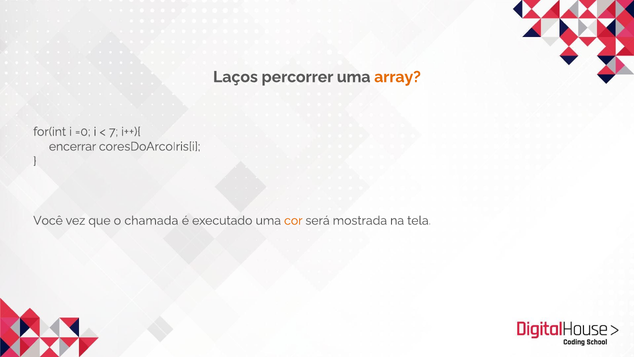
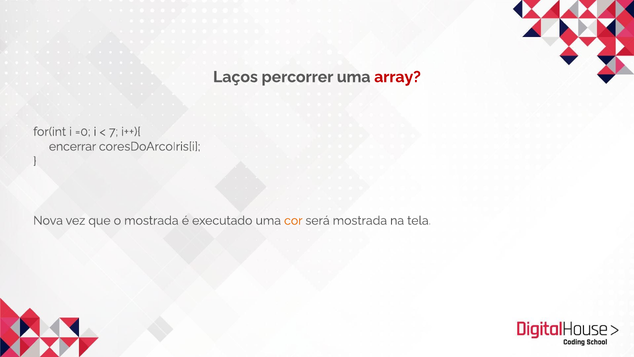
array colour: orange -> red (398, 77)
Você: Você -> Nova (48, 220)
o chamada: chamada -> mostrada (151, 220)
